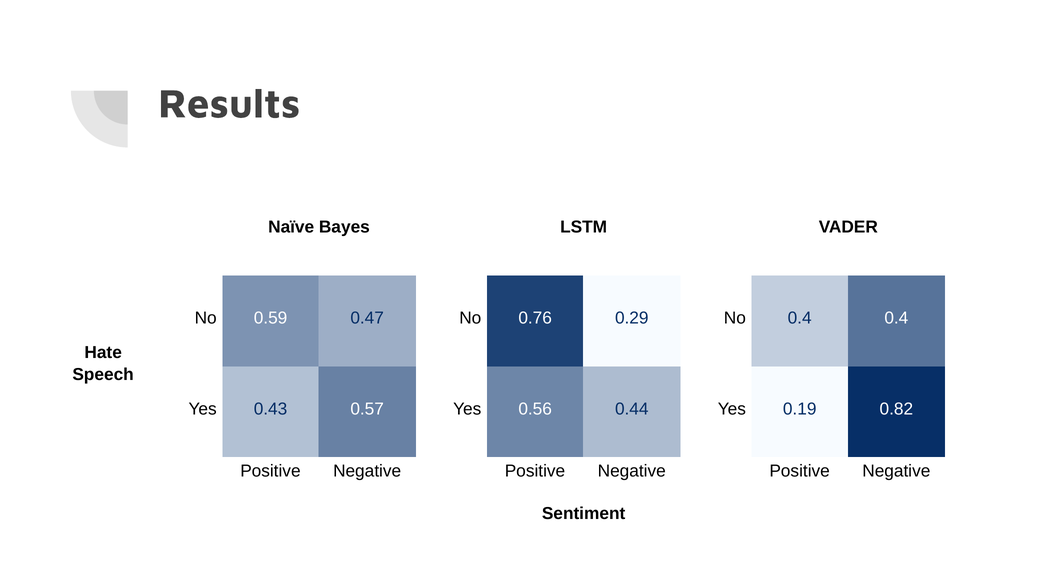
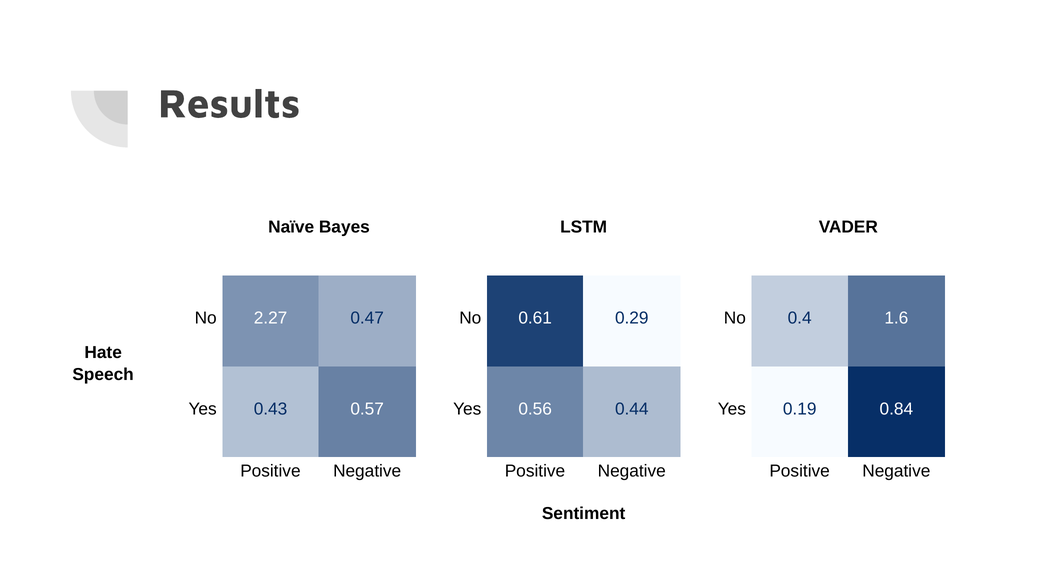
0.59: 0.59 -> 2.27 (271, 318)
0.76: 0.76 -> 0.61 (535, 318)
0.4 0.4: 0.4 -> 1.6 (896, 318)
0.82: 0.82 -> 0.84 (896, 408)
